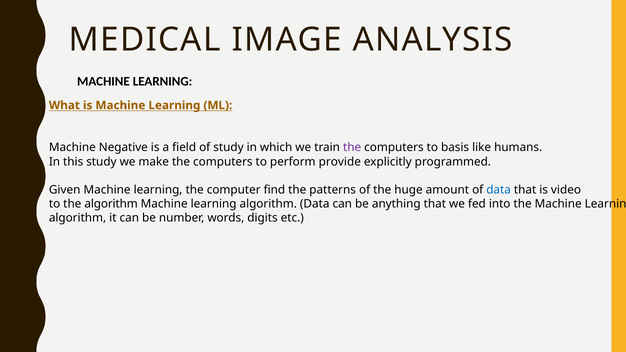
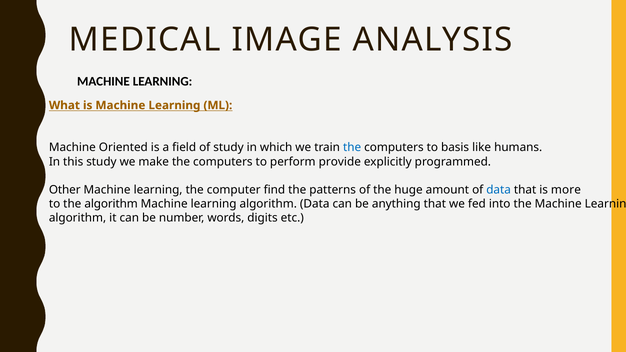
Negative: Negative -> Oriented (123, 148)
the colour: purple -> blue (352, 148)
Given: Given -> Other (65, 190)
video: video -> more (566, 190)
